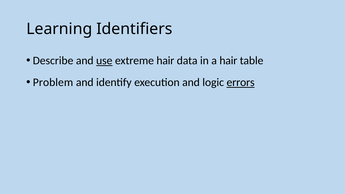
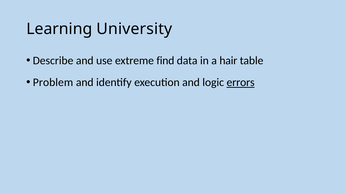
Identifiers: Identifiers -> University (134, 29)
use underline: present -> none (104, 61)
extreme hair: hair -> find (165, 61)
